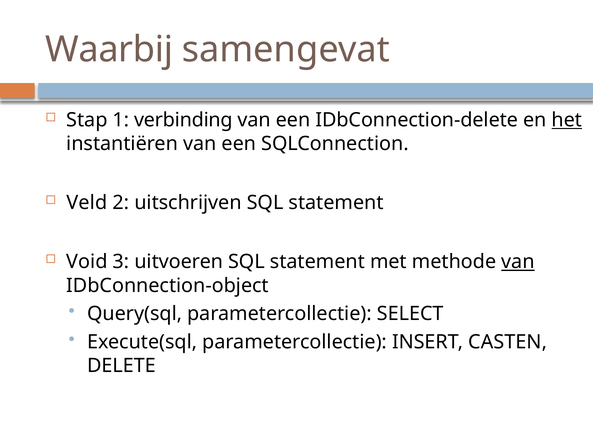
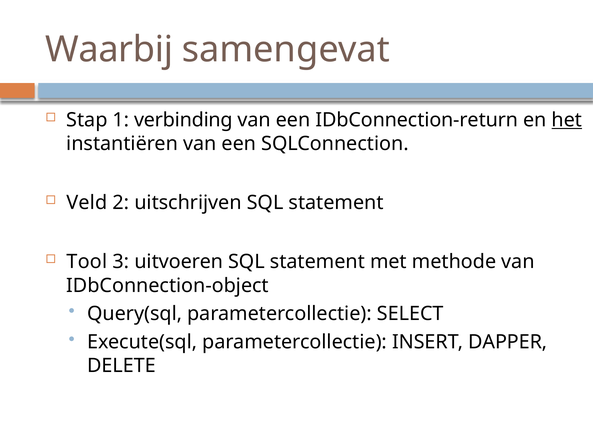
IDbConnection-delete: IDbConnection-delete -> IDbConnection-return (417, 120)
Void: Void -> Tool (87, 262)
van underline: present -> none (518, 262)
CASTEN: CASTEN -> DAPPER (508, 342)
